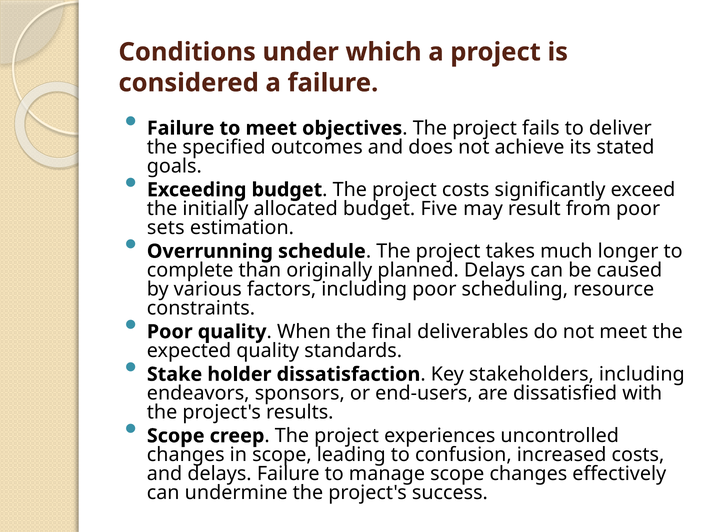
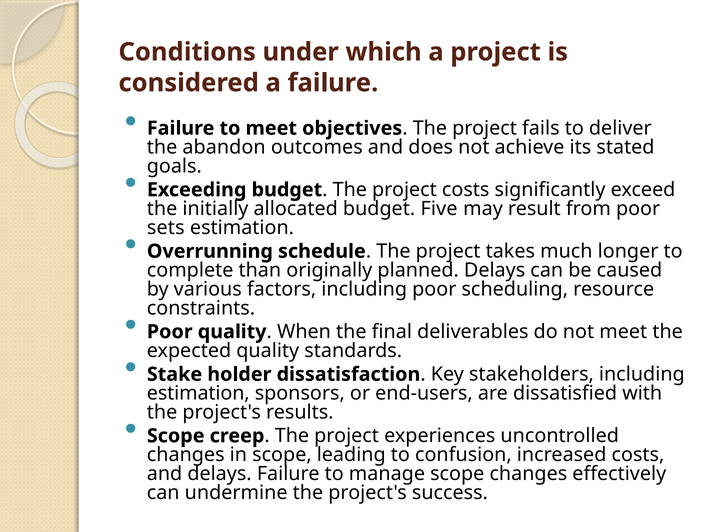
specified: specified -> abandon (224, 147)
endeavors: endeavors -> estimation (198, 394)
